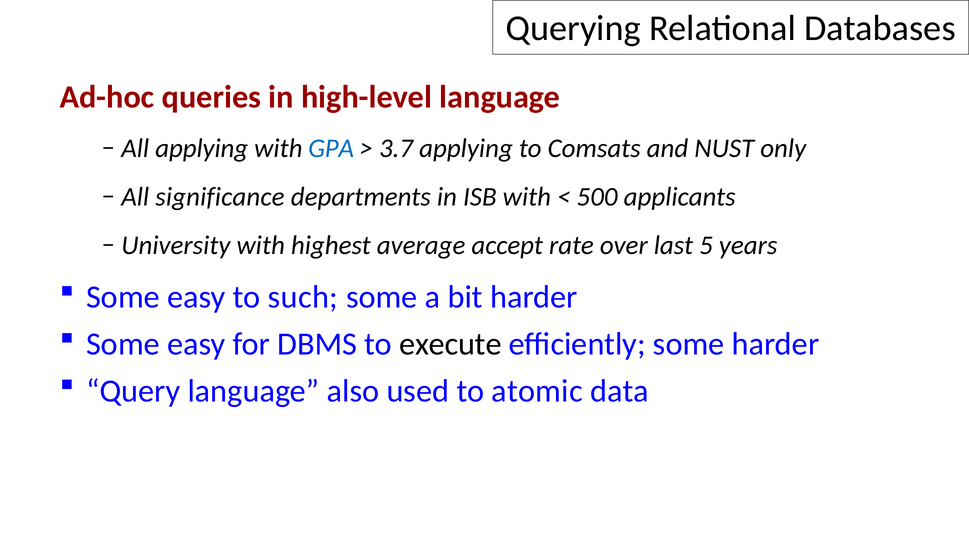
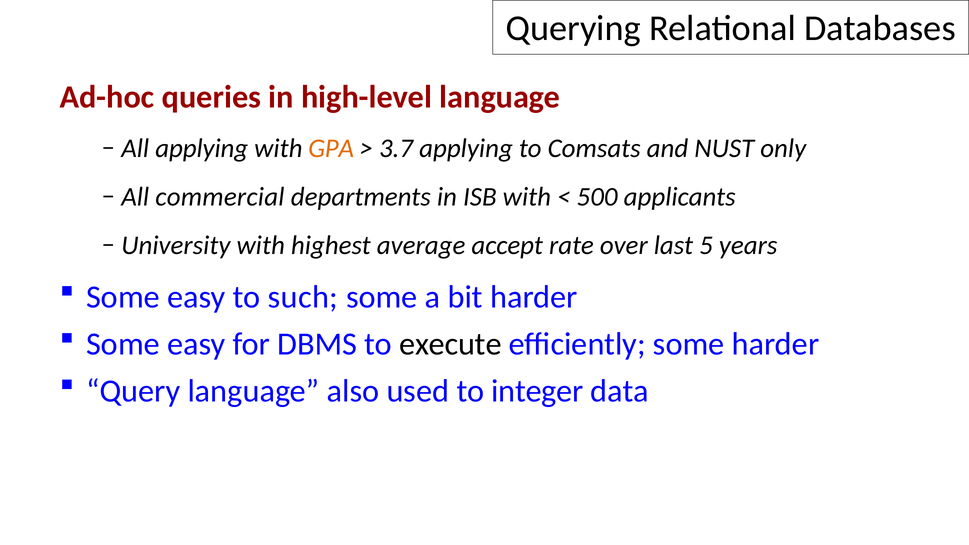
GPA colour: blue -> orange (331, 148)
significance: significance -> commercial (220, 197)
atomic: atomic -> integer (537, 391)
